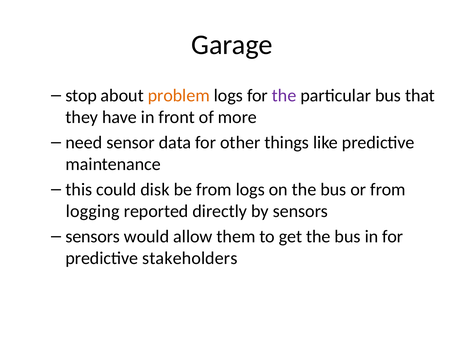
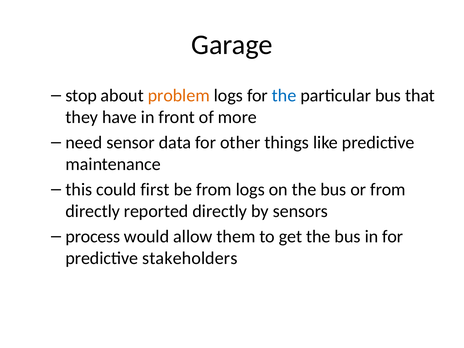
the colour: purple -> blue (284, 96)
disk: disk -> first (155, 190)
logging: logging -> directly (93, 211)
sensors: sensors -> process (93, 236)
